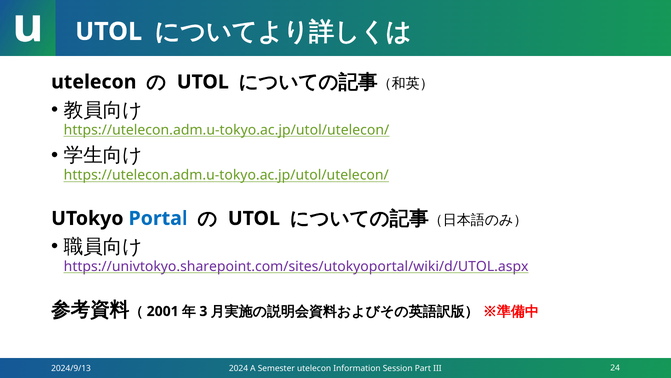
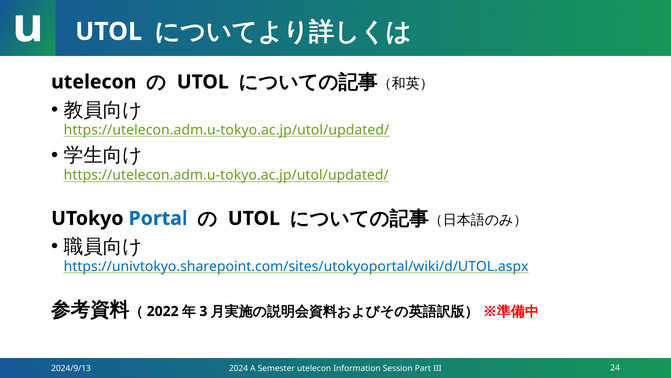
https://utelecon.adm.u-tokyo.ac.jp/utol/utelecon/: https://utelecon.adm.u-tokyo.ac.jp/utol/utelecon/ -> https://utelecon.adm.u-tokyo.ac.jp/utol/updated/ (227, 130)
https://utelecon.adm.u-tokyo.ac.jp/utol/utelecon/: https://utelecon.adm.u-tokyo.ac.jp/utol/utelecon/ -> https://utelecon.adm.u-tokyo.ac.jp/utol/updated/ (226, 175)
https://univtokyo.sharepoint.com/sites/utokyoportal/wiki/d/UTOL.aspx colour: purple -> blue (296, 266)
2001: 2001 -> 2022 (163, 311)
